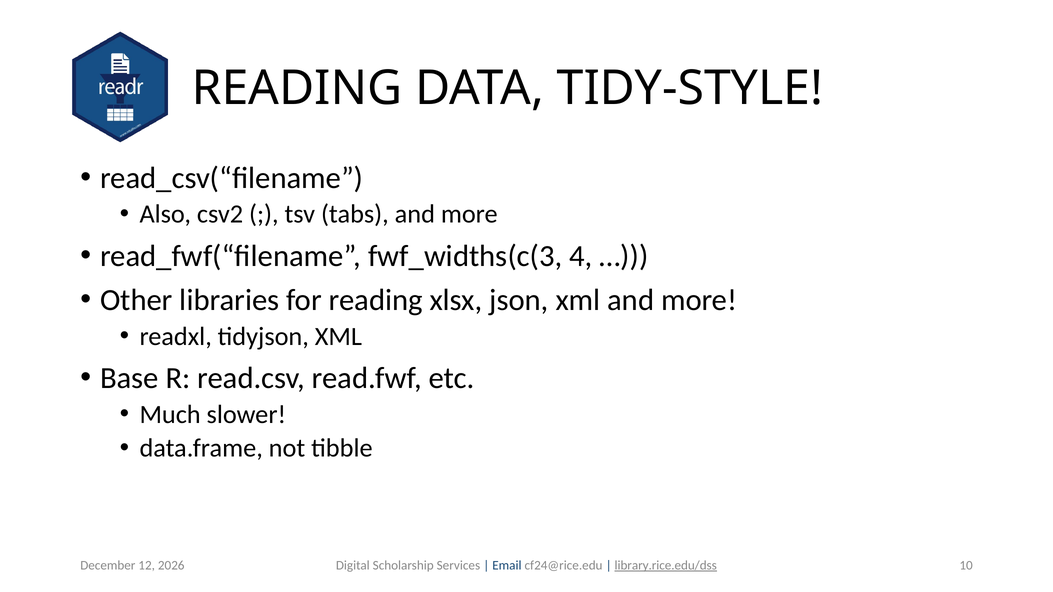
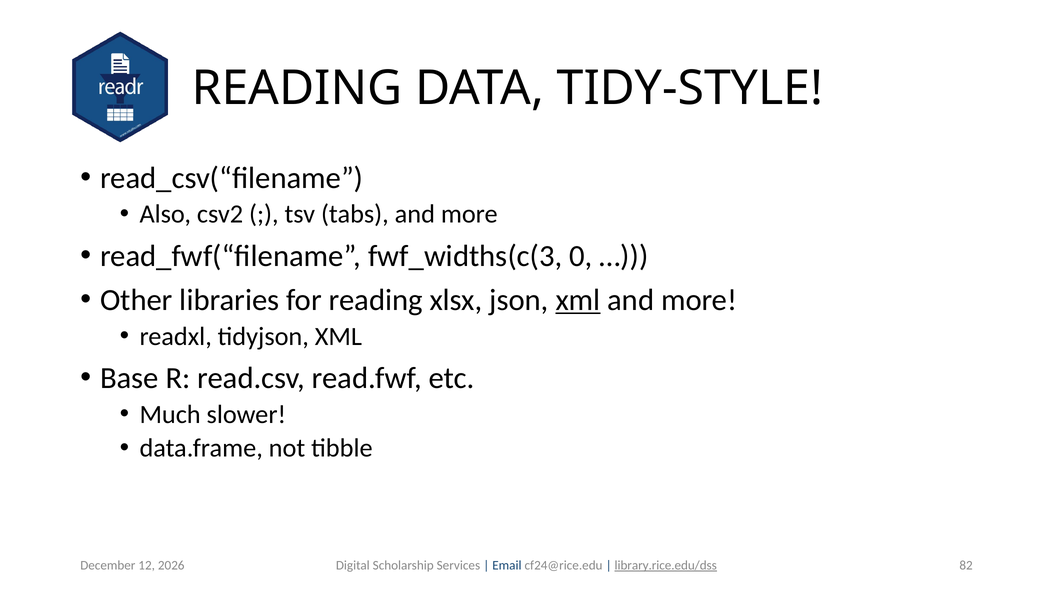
4: 4 -> 0 (581, 256)
xml underline: none -> present (578, 300)
10: 10 -> 82 (966, 566)
